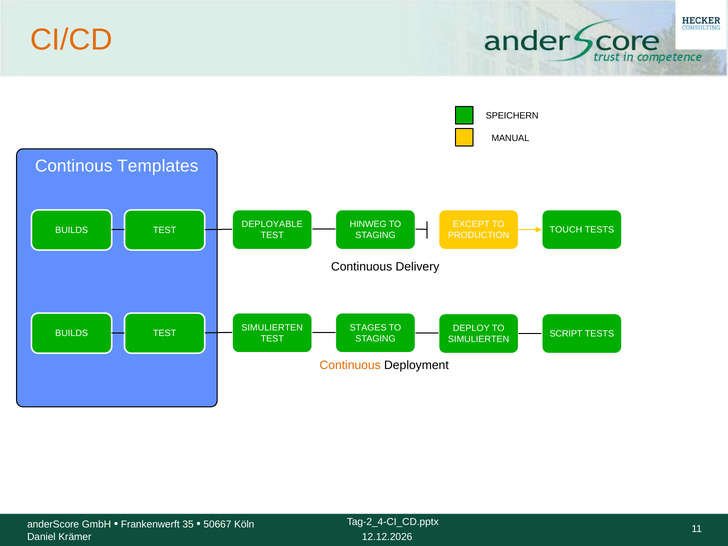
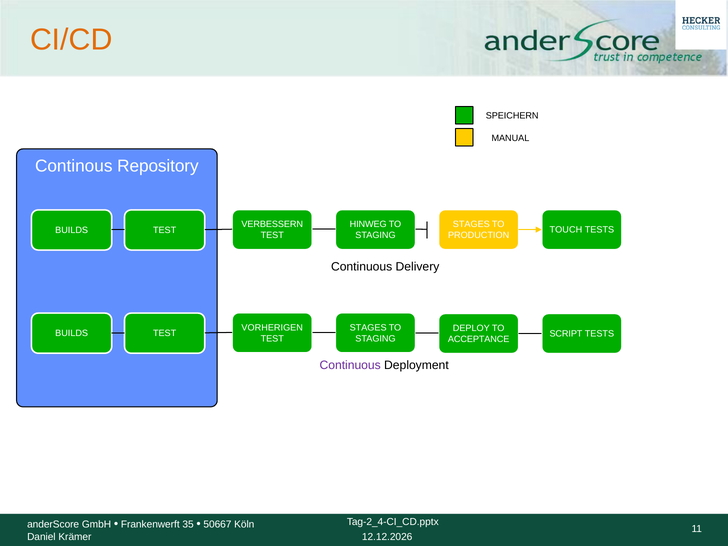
Templates: Templates -> Repository (158, 166)
DEPLOYABLE: DEPLOYABLE -> VERBESSERN (272, 224)
EXCEPT: EXCEPT -> STAGES (471, 224)
SIMULIERTEN: SIMULIERTEN -> VORHERIGEN (272, 328)
SIMULIERTEN: SIMULIERTEN -> ACCEPTANCE (479, 339)
Continuous colour: orange -> purple (350, 365)
